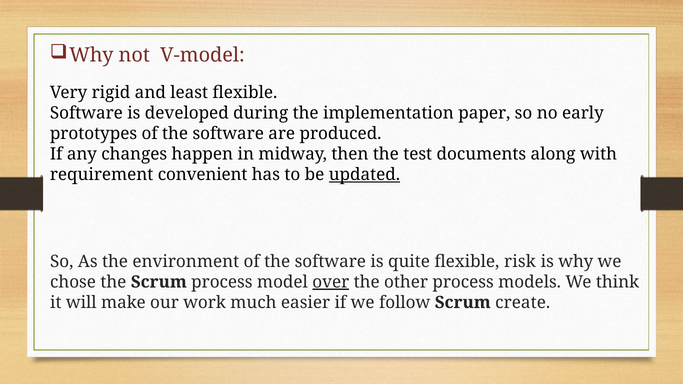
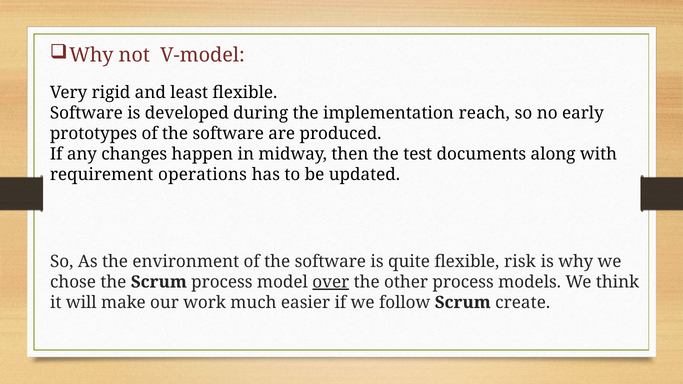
paper: paper -> reach (484, 113)
convenient: convenient -> operations (202, 175)
updated underline: present -> none (364, 175)
